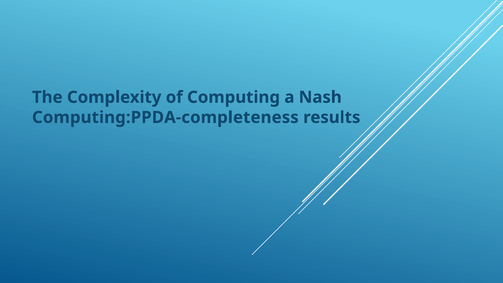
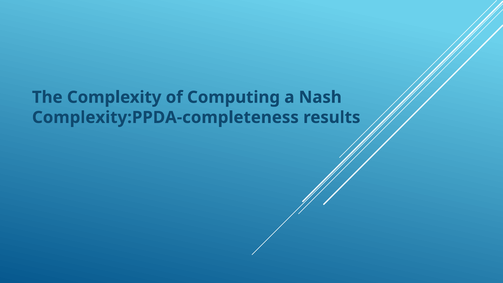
Computing:PPDA-completeness: Computing:PPDA-completeness -> Complexity:PPDA-completeness (165, 117)
